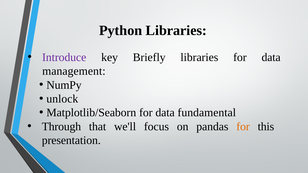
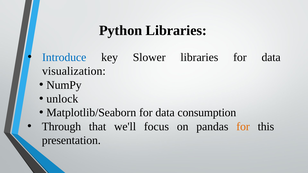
Introduce colour: purple -> blue (64, 57)
Briefly: Briefly -> Slower (149, 57)
management: management -> visualization (74, 71)
fundamental: fundamental -> consumption (207, 113)
